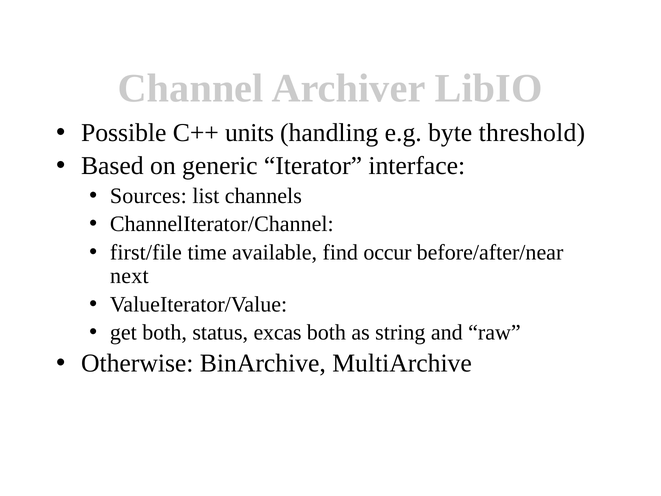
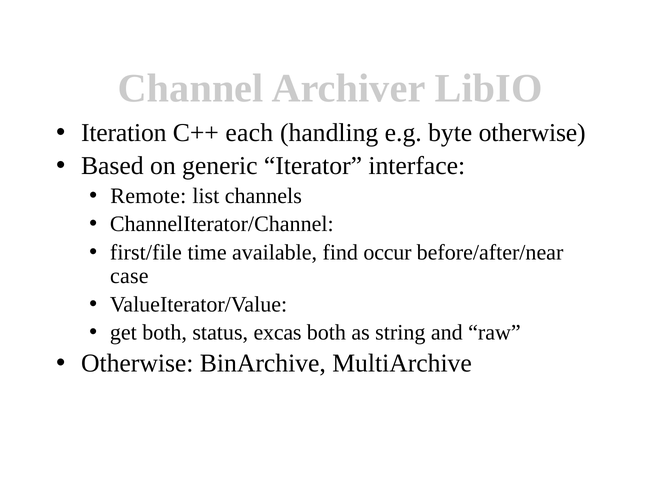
Possible: Possible -> Iteration (124, 133)
units: units -> each (249, 133)
byte threshold: threshold -> otherwise (532, 133)
Sources: Sources -> Remote (148, 196)
next: next -> case (129, 276)
